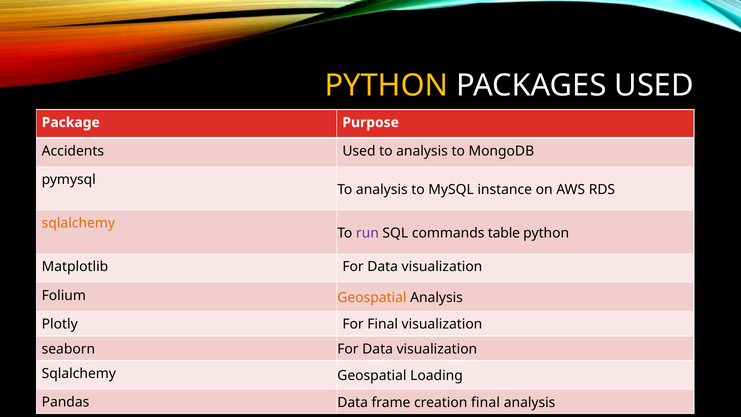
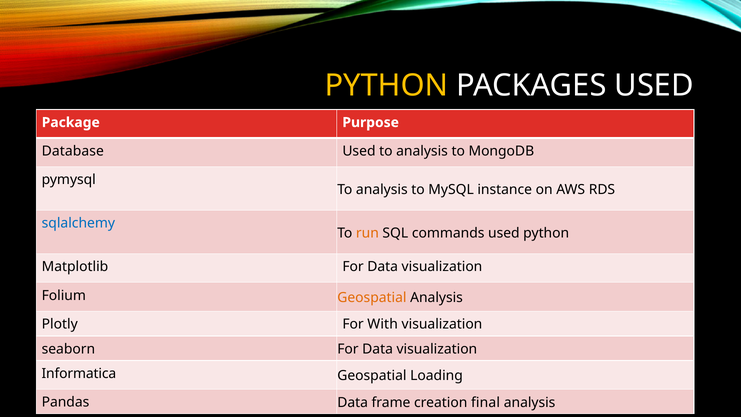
Accidents: Accidents -> Database (73, 151)
sqlalchemy colour: orange -> blue (78, 223)
run colour: purple -> orange (367, 233)
commands table: table -> used (504, 233)
For Final: Final -> With (383, 324)
Sqlalchemy: Sqlalchemy -> Informatica (79, 373)
